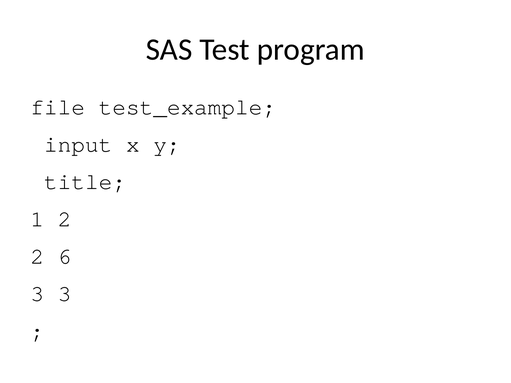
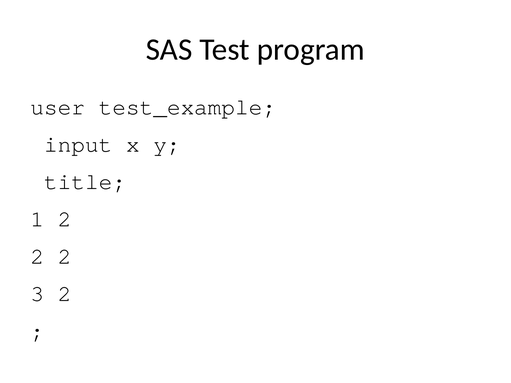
file: file -> user (58, 107)
6: 6 -> 2 (65, 256)
3 3: 3 -> 2 (65, 294)
